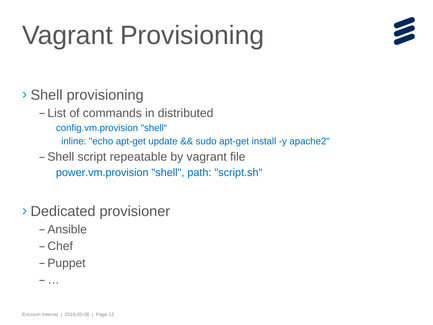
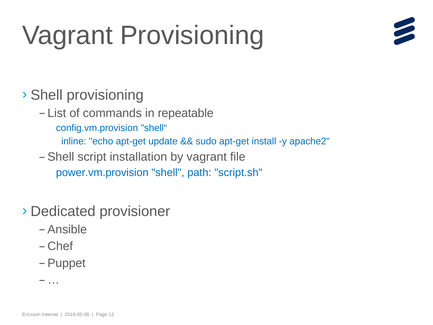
distributed: distributed -> repeatable (186, 113)
repeatable: repeatable -> installation (138, 157)
